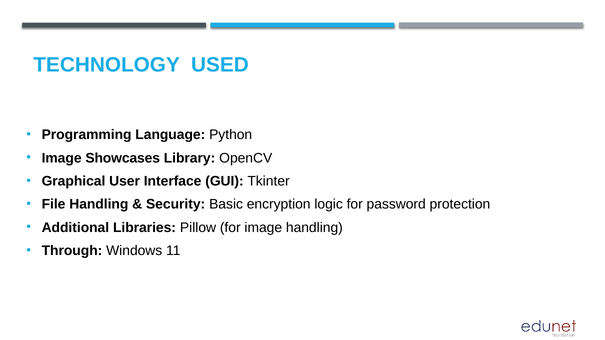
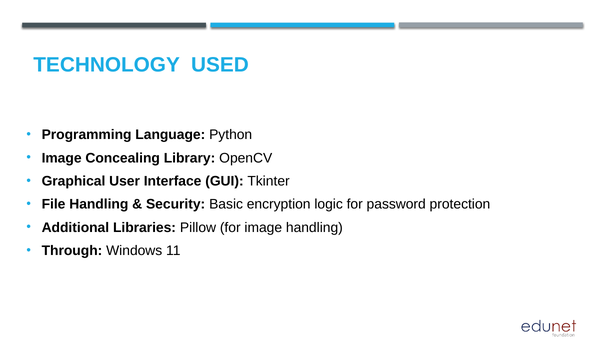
Showcases: Showcases -> Concealing (123, 158)
